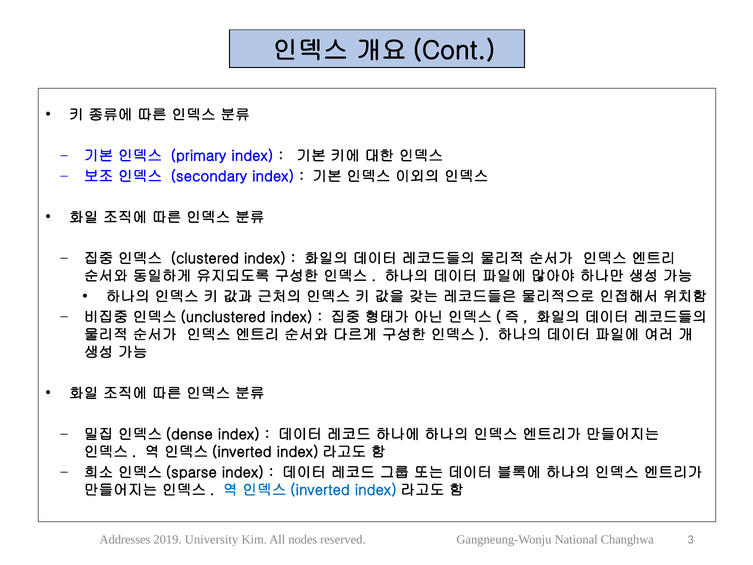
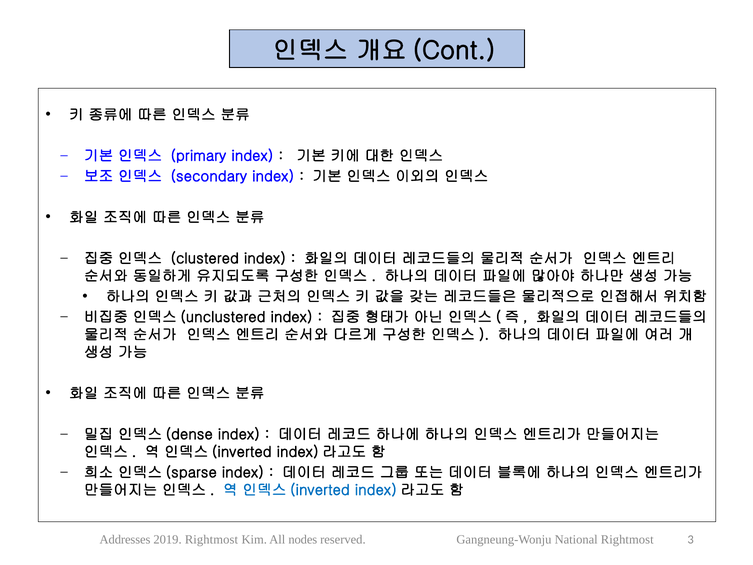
2019 University: University -> Rightmost (211, 539)
National Changhwa: Changhwa -> Rightmost (627, 539)
